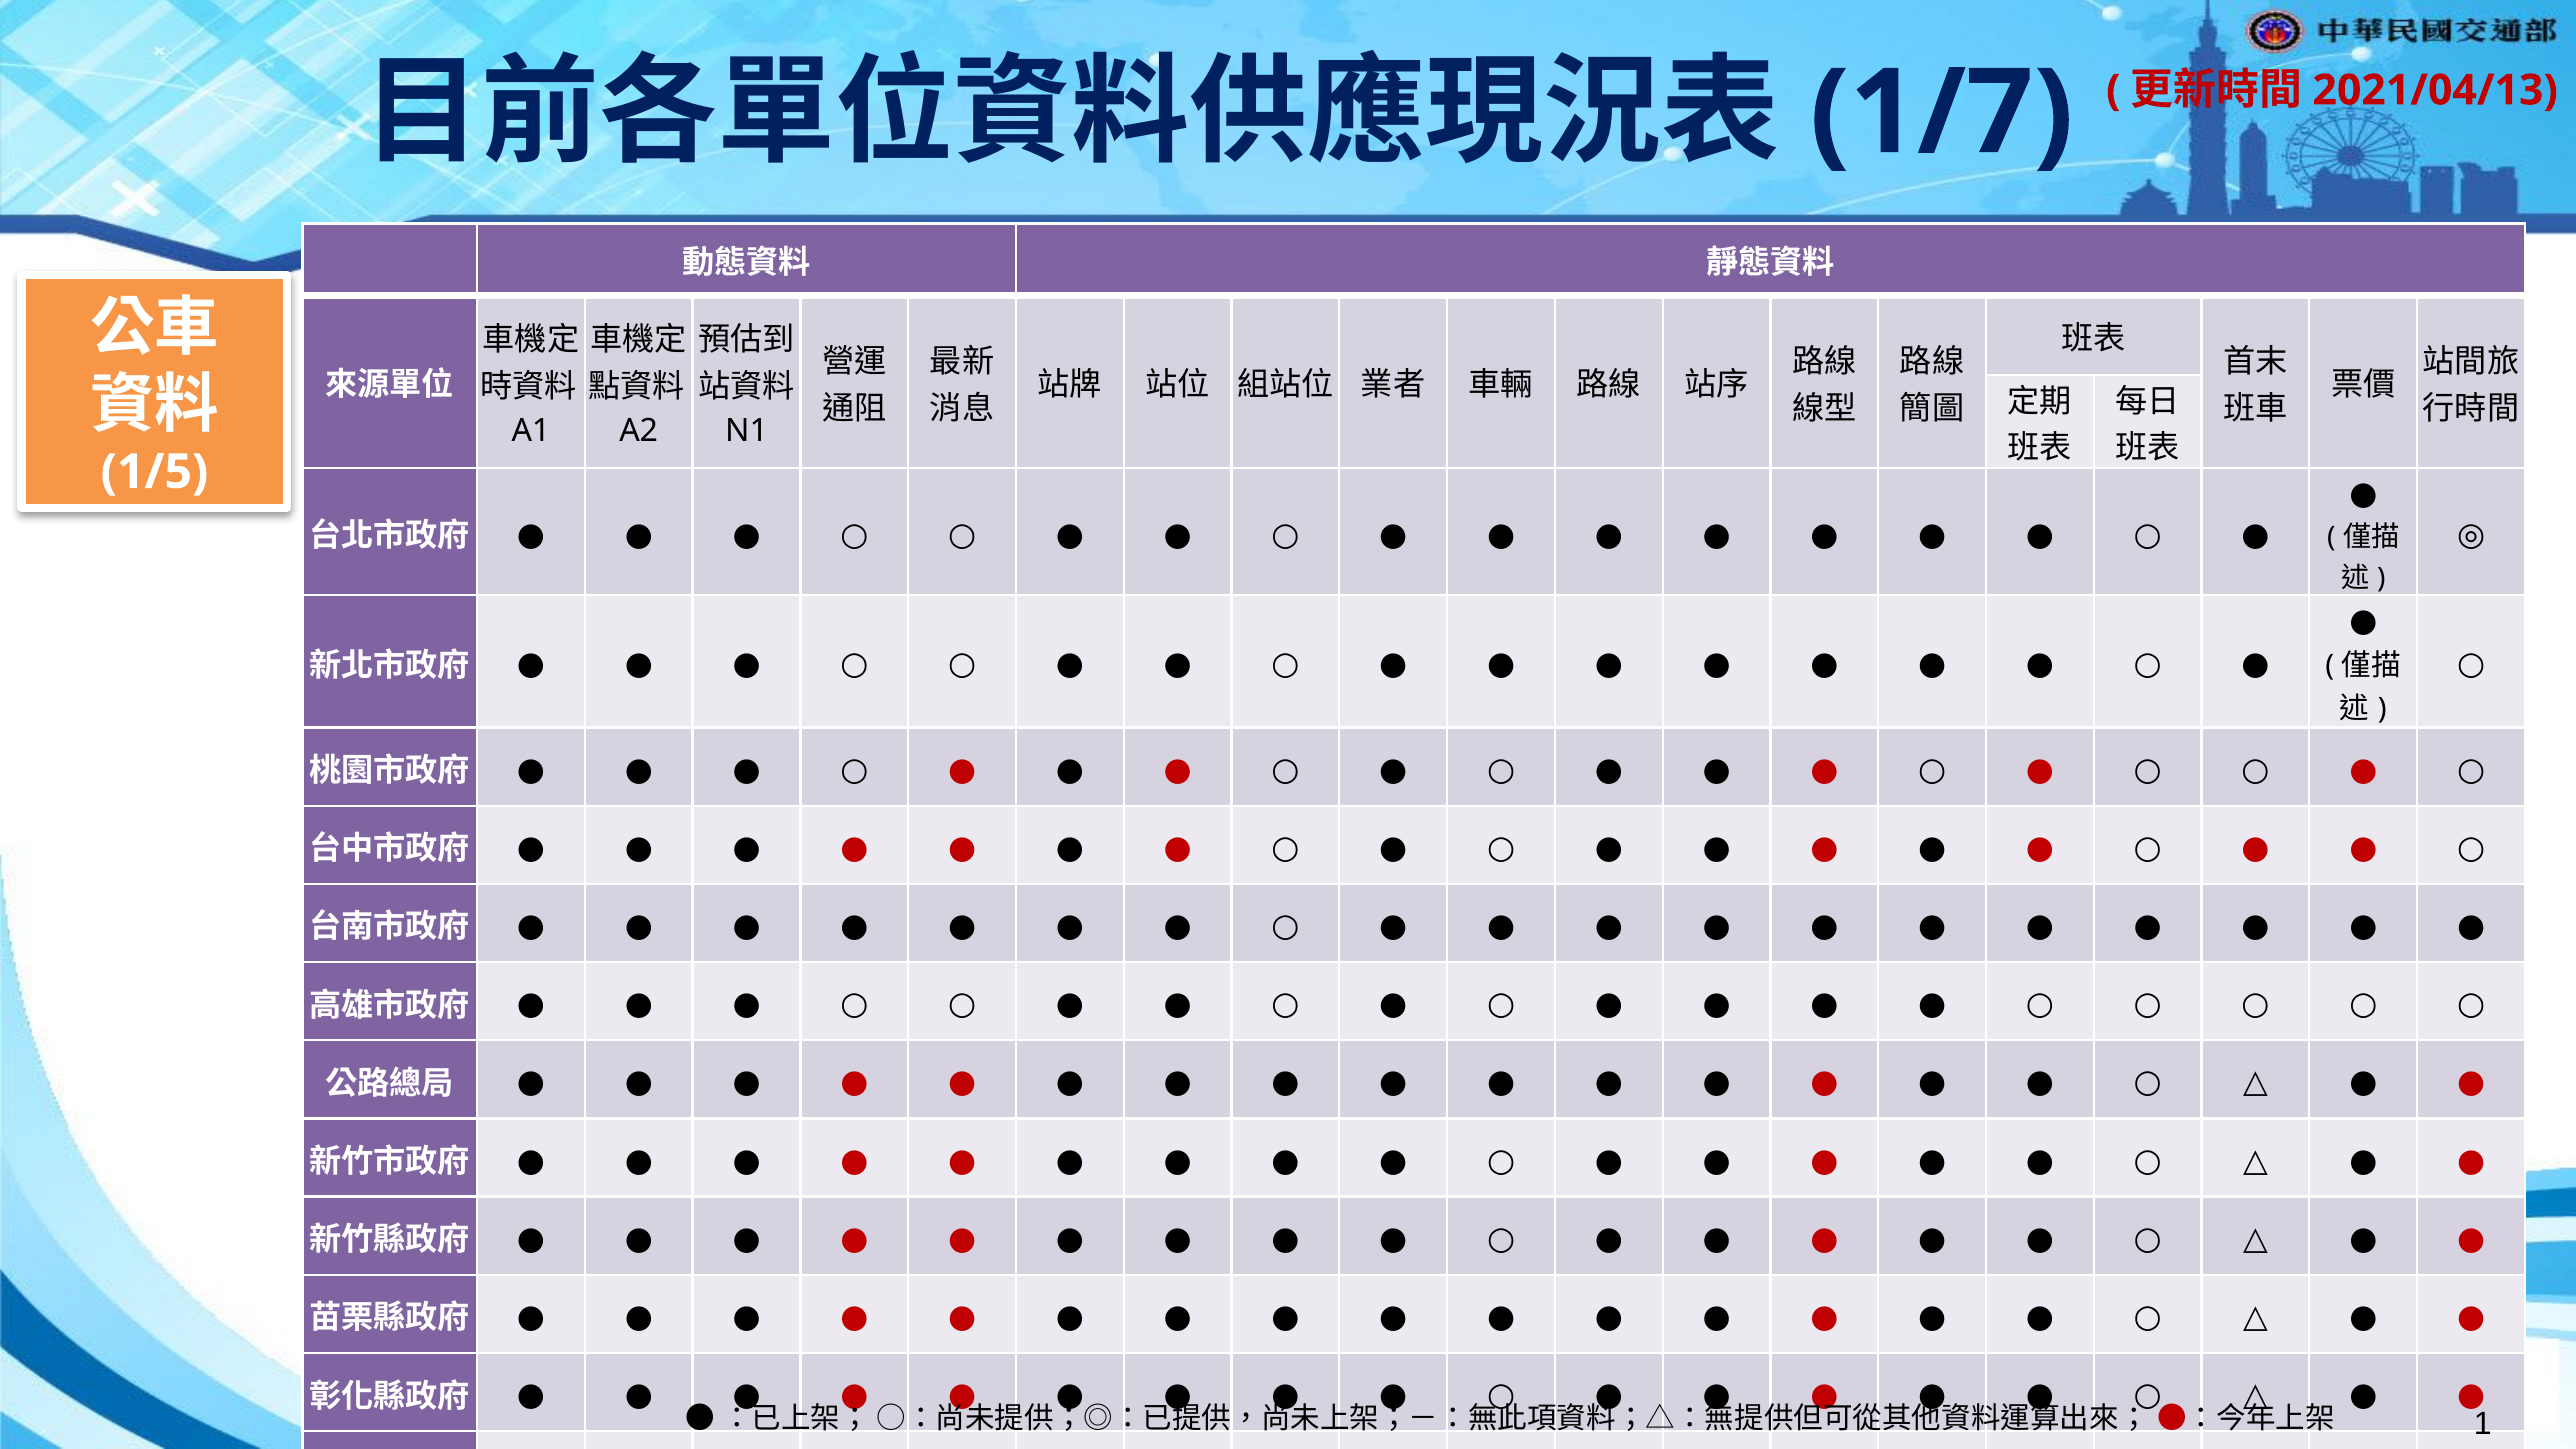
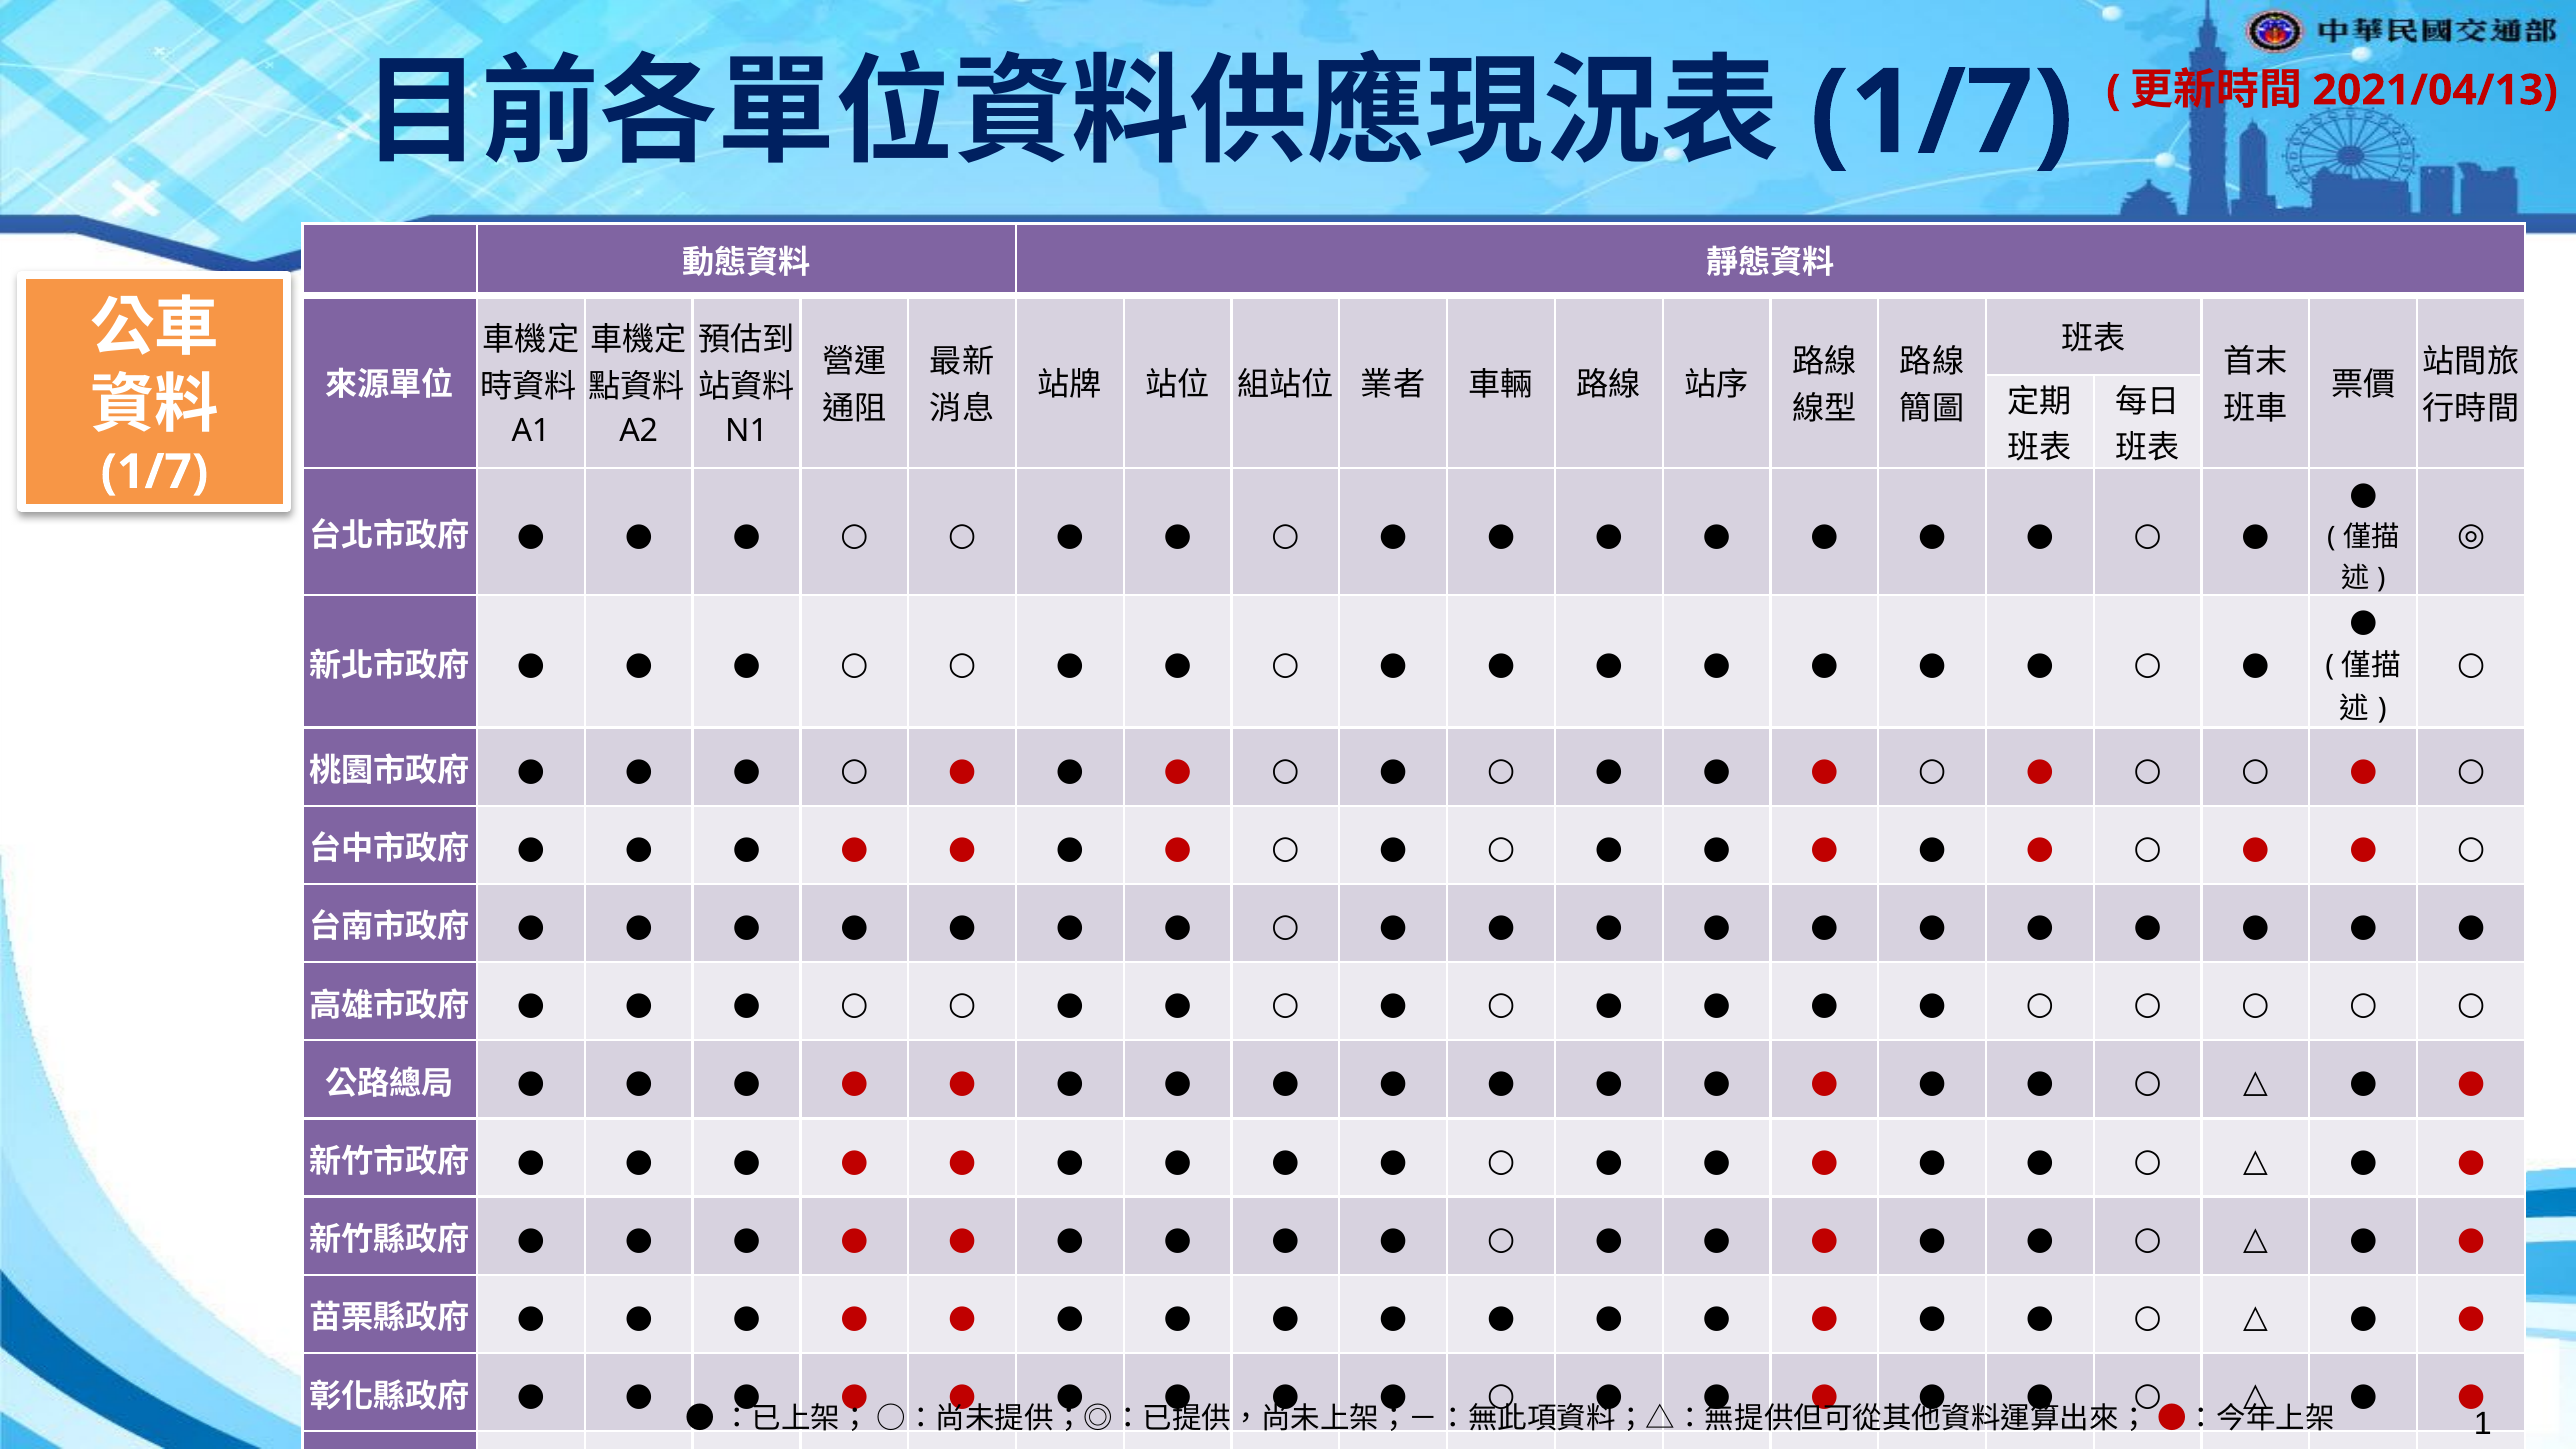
1/5: 1/5 -> 1/7 (154, 472)
